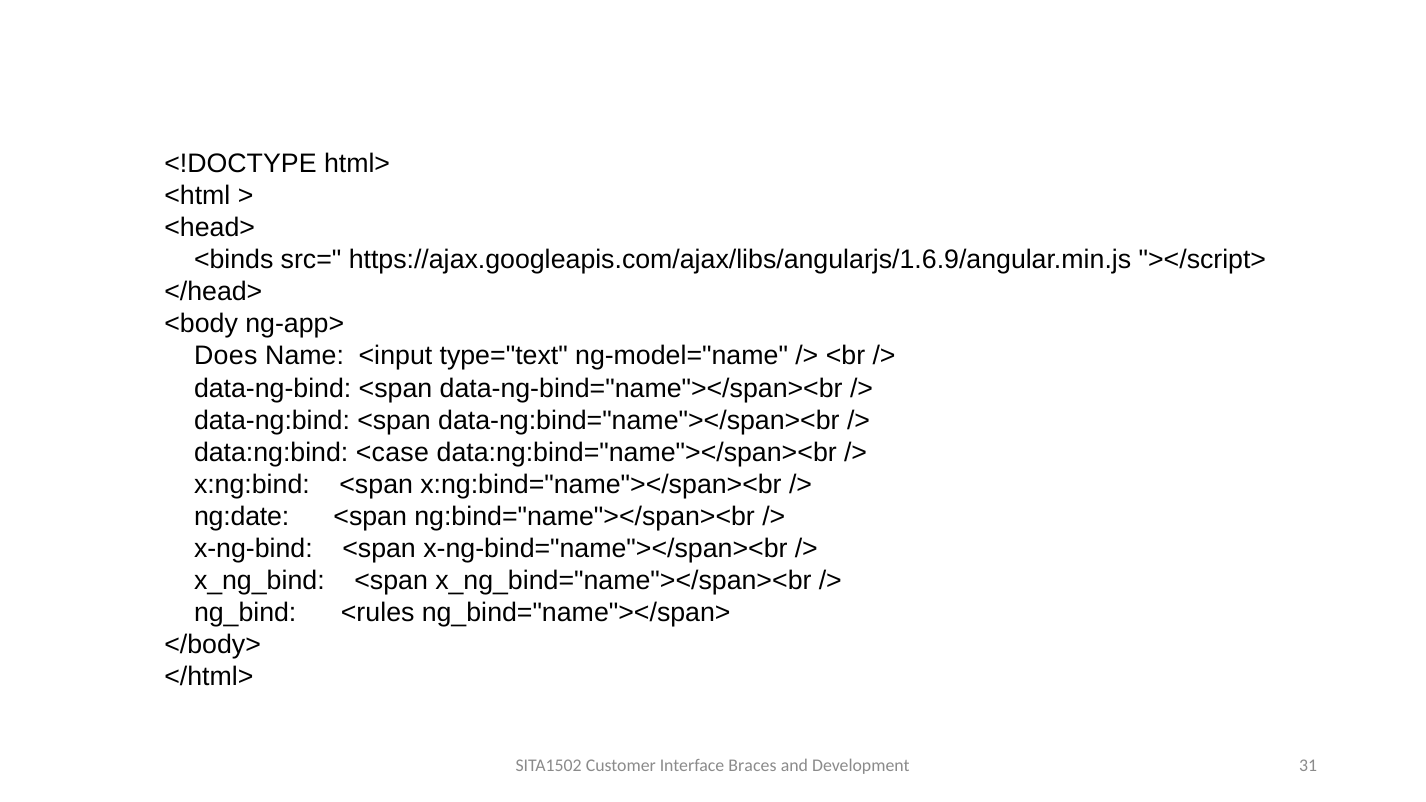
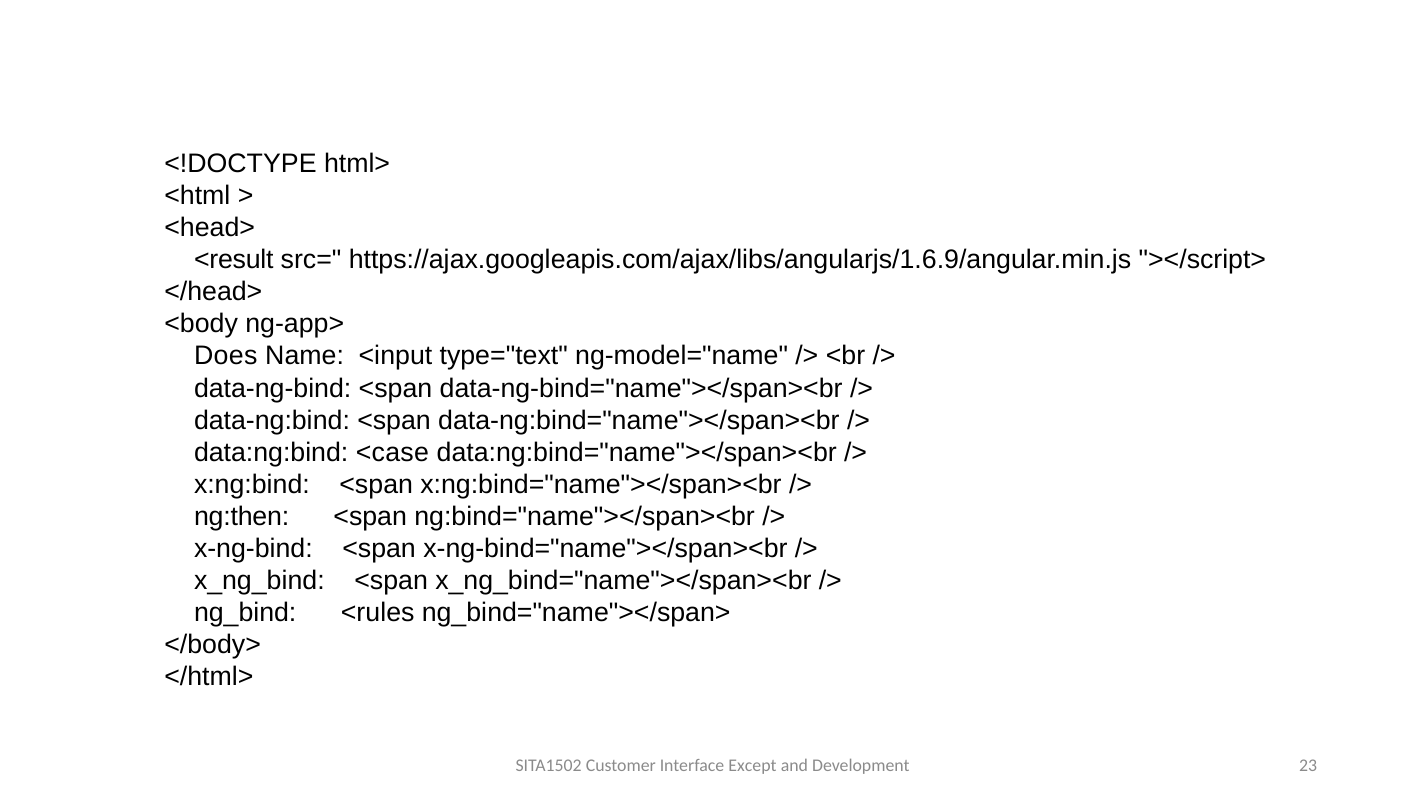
<binds: <binds -> <result (234, 260)
ng:date: ng:date -> ng:then (242, 517)
Braces: Braces -> Except (752, 766)
31: 31 -> 23 (1308, 766)
